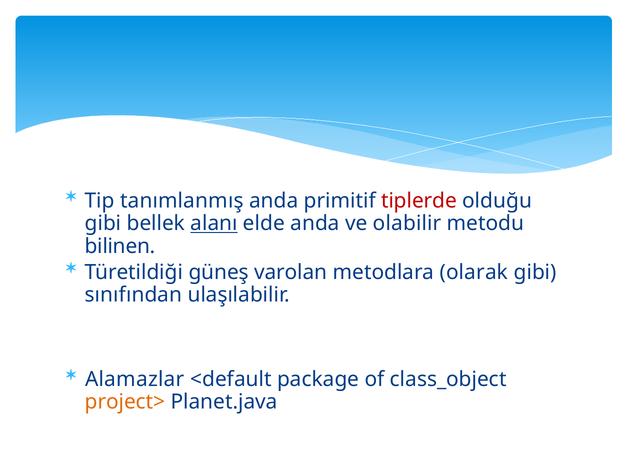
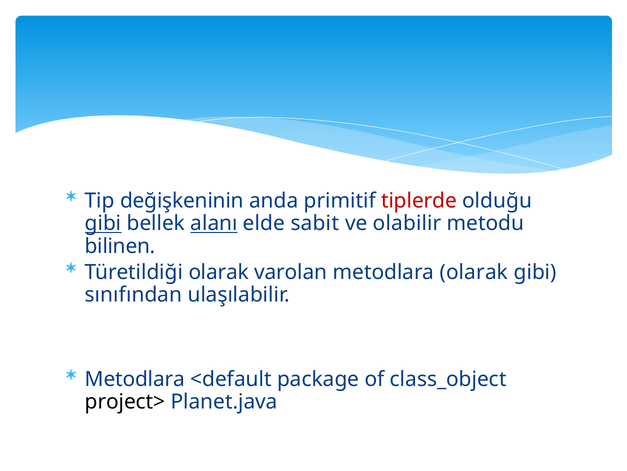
tanımlanmış: tanımlanmış -> değişkeninin (182, 201)
gibi underline: none -> present (103, 223)
elde anda: anda -> sabit (315, 223)
Türetildiği güneş: güneş -> olarak (219, 272)
Alamazlar: Alamazlar -> Metodlara (135, 379)
project> colour: orange -> black (125, 401)
